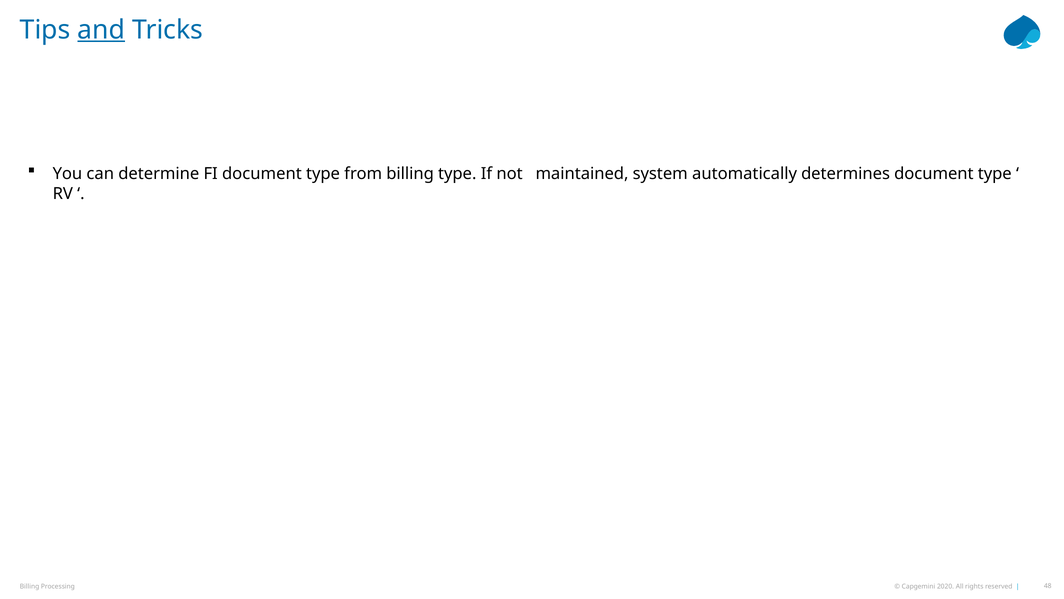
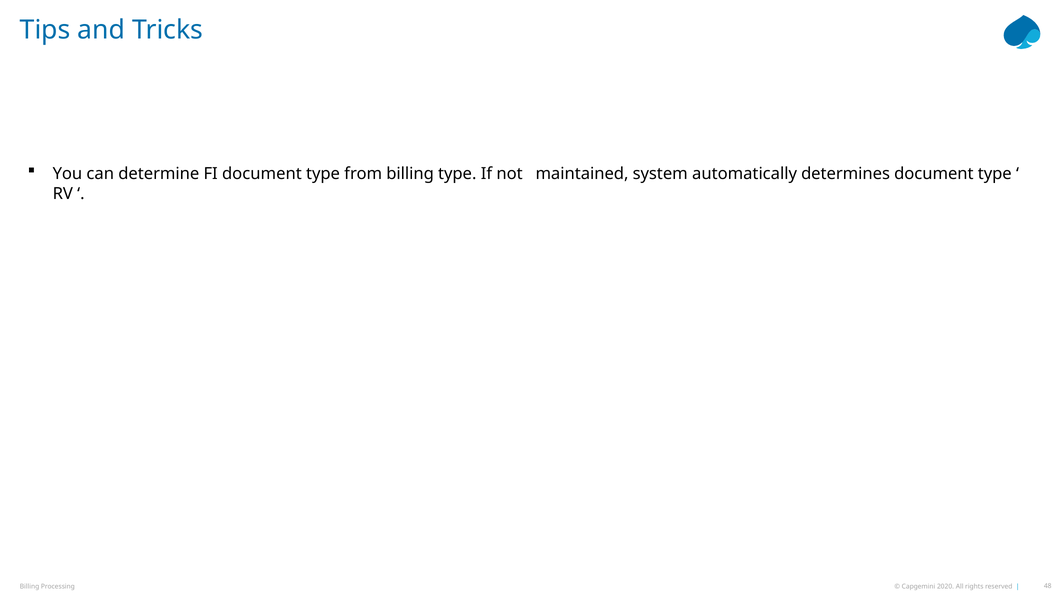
and underline: present -> none (101, 30)
